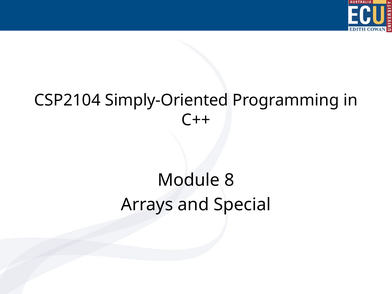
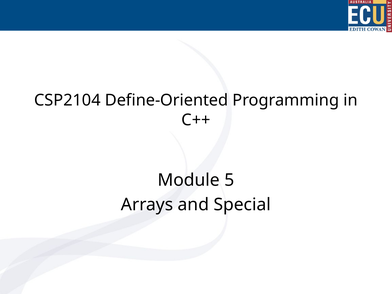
Simply-Oriented: Simply-Oriented -> Define-Oriented (167, 100)
8: 8 -> 5 (229, 180)
